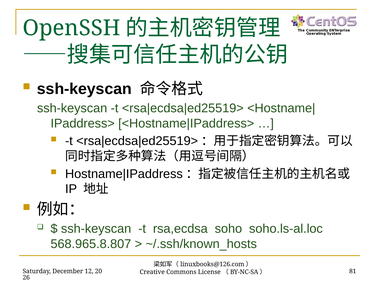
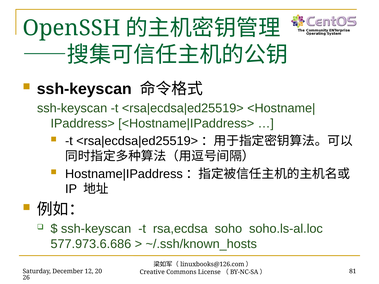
568.965.8.807: 568.965.8.807 -> 577.973.6.686 (91, 244)
